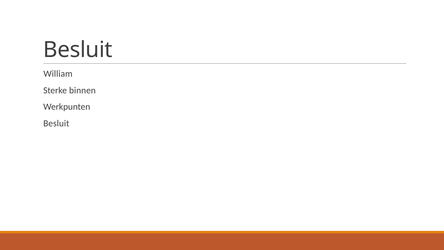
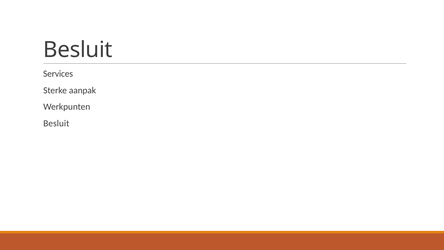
William: William -> Services (58, 74)
binnen: binnen -> aanpak (82, 90)
